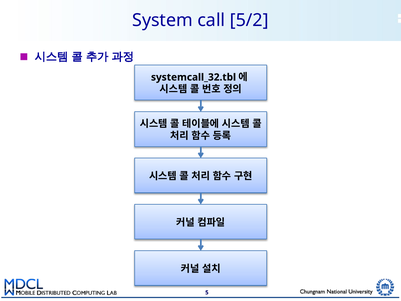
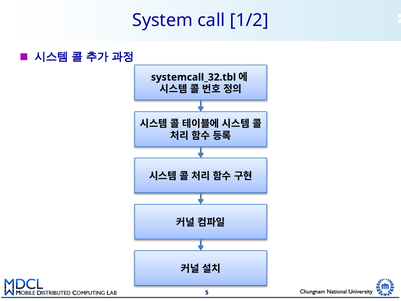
5/2: 5/2 -> 1/2 (249, 20)
